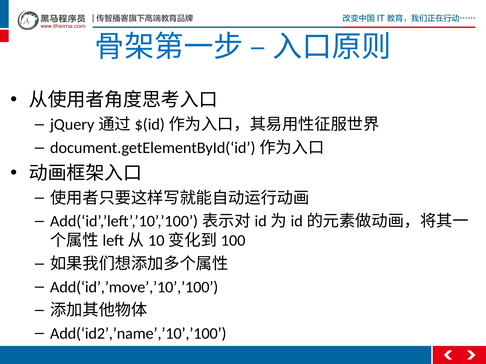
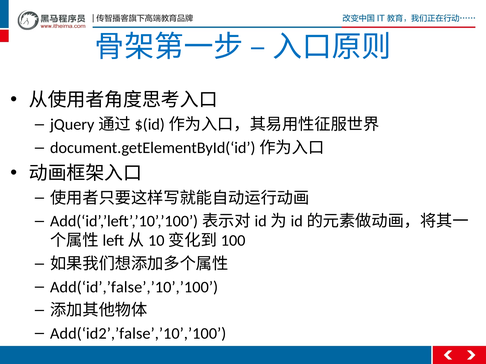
Add(‘id’,’move’,’10’,’100: Add(‘id’,’move’,’10’,’100 -> Add(‘id’,’false’,’10’,’100 (134, 287)
Add(‘id2’,’name’,’10’,’100: Add(‘id2’,’name’,’10’,’100 -> Add(‘id2’,’false’,’10’,’100 (138, 334)
